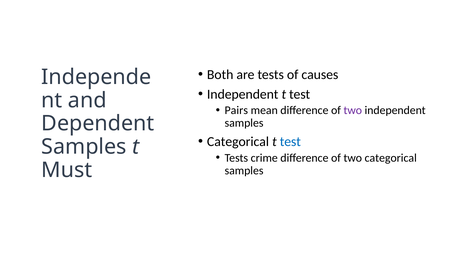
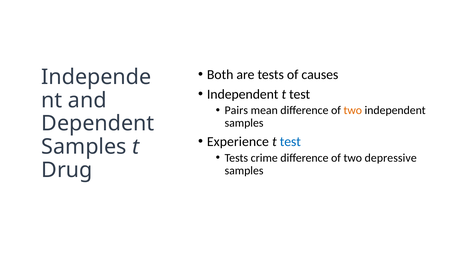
two colour: purple -> orange (353, 111)
Categorical: Categorical -> Experience (238, 142)
two categorical: categorical -> depressive (391, 158)
Must: Must -> Drug (67, 170)
